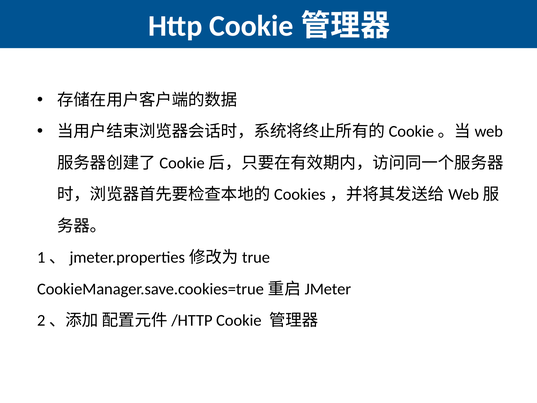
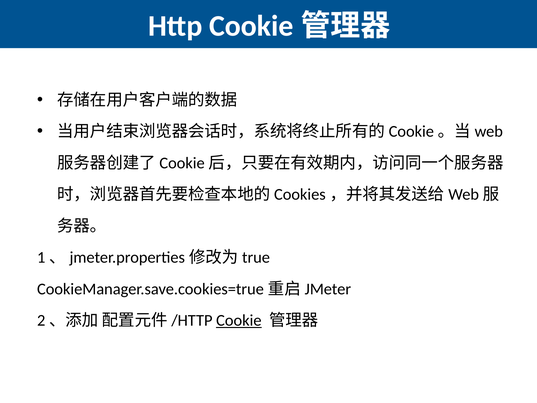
Cookie underline: none -> present (239, 320)
